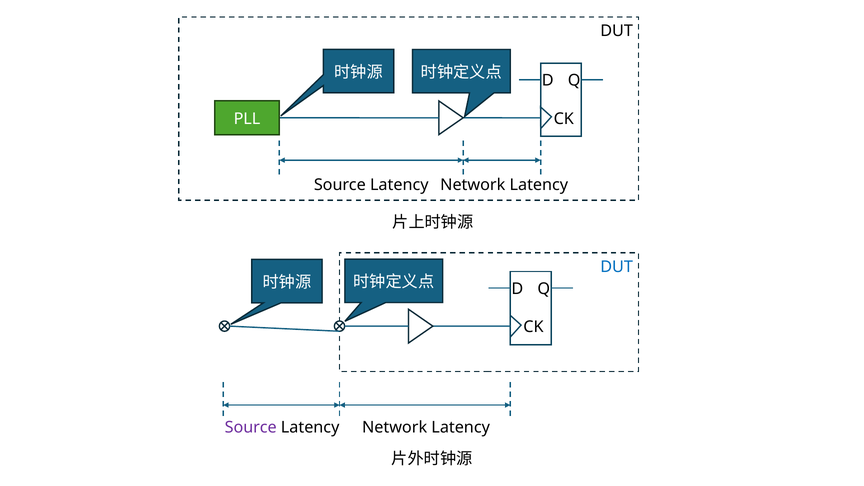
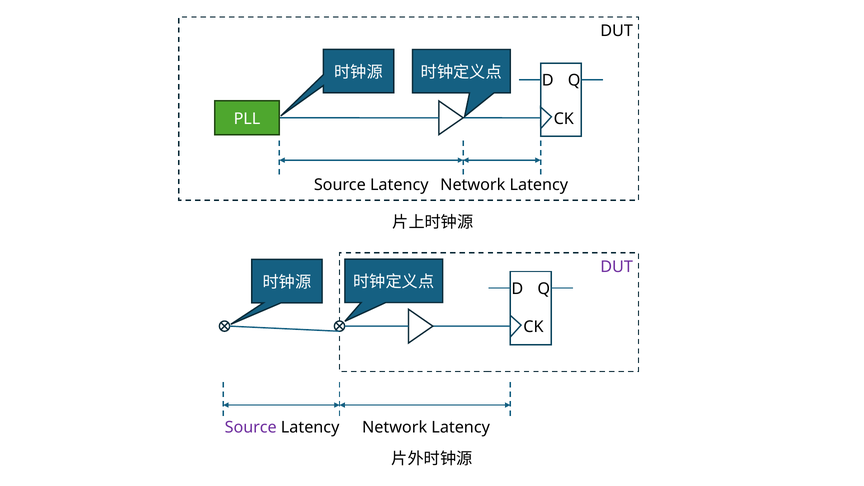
DUT colour: blue -> purple (617, 267)
